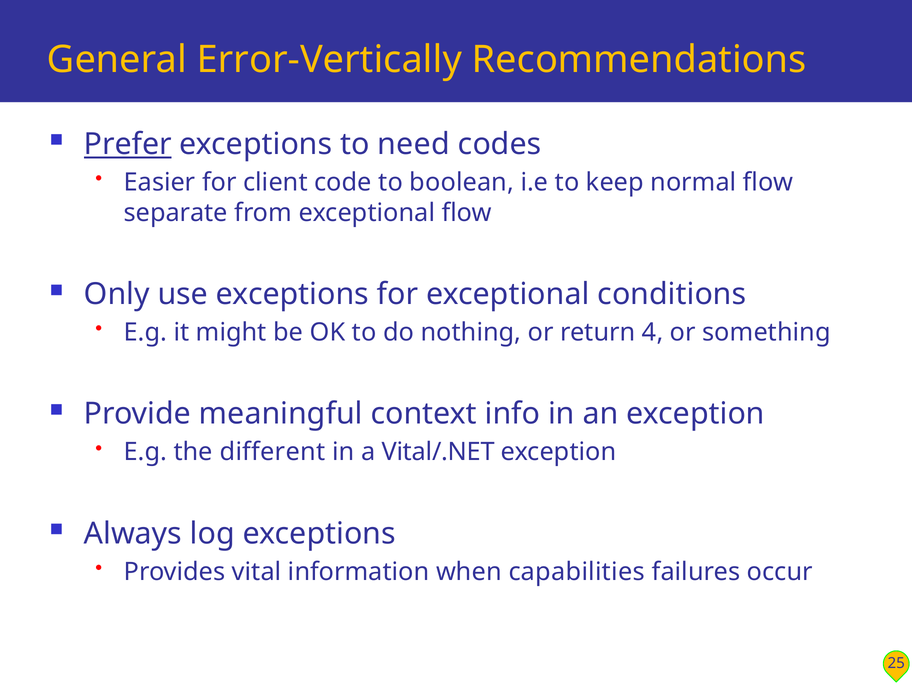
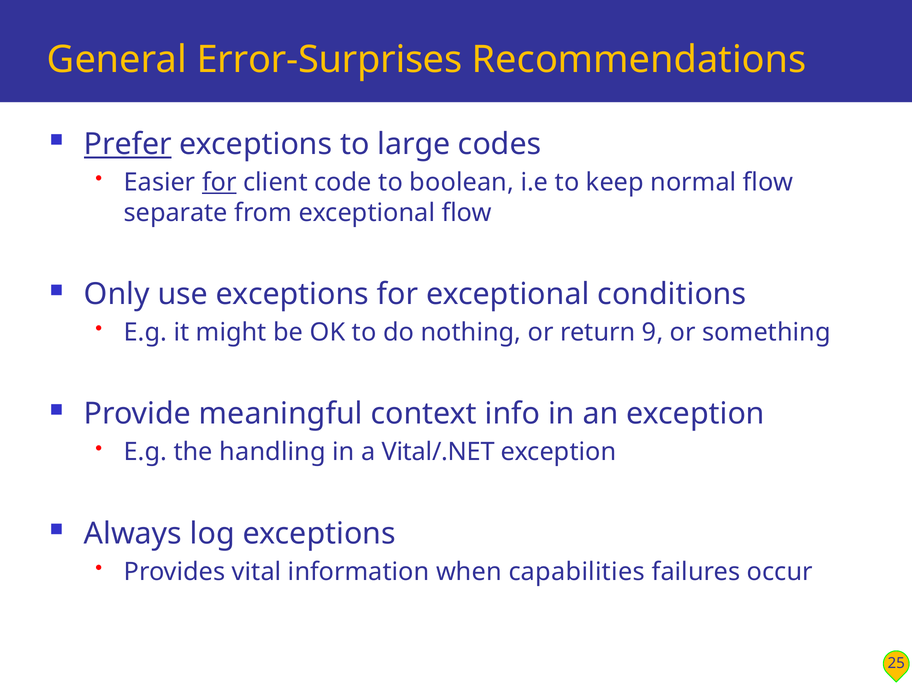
Error-Vertically: Error-Vertically -> Error-Surprises (329, 60)
need: need -> large (414, 144)
for underline: none -> present (219, 182)
4: 4 -> 9 (653, 332)
different: different -> handling (273, 452)
